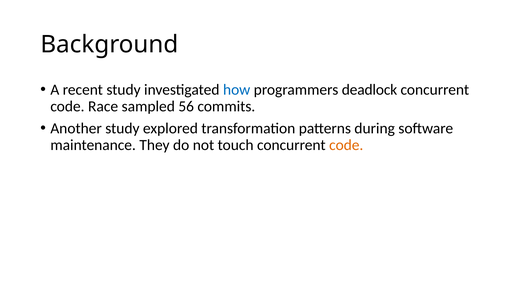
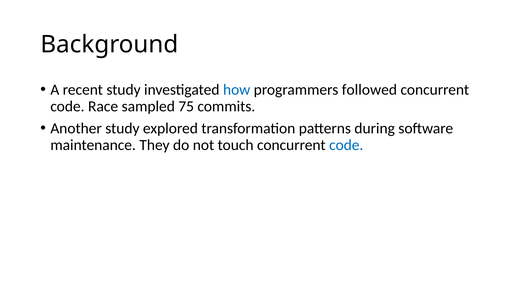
deadlock: deadlock -> followed (369, 90)
56: 56 -> 75 (186, 106)
code colour: orange -> blue (346, 145)
